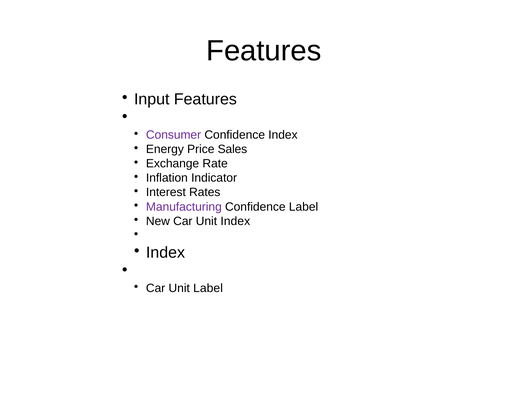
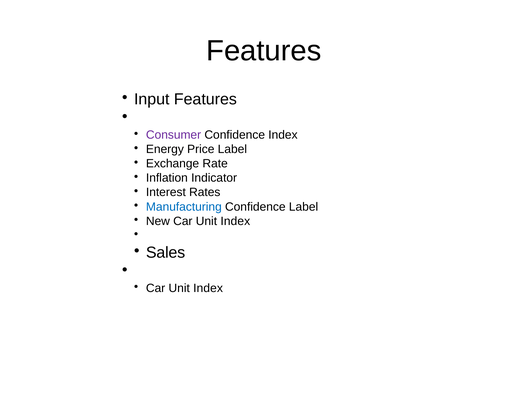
Price Sales: Sales -> Label (232, 149)
Manufacturing colour: purple -> blue (184, 207)
Index: Index -> Sales (166, 253)
Label: Label -> Index (208, 288)
